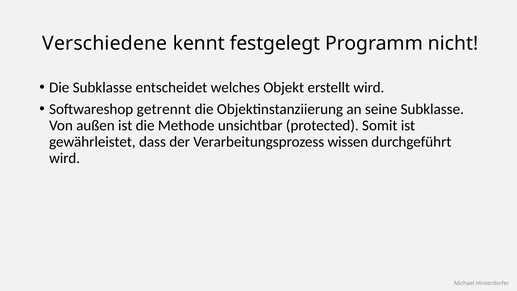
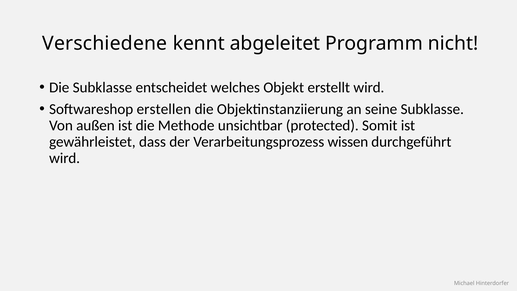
festgelegt: festgelegt -> abgeleitet (275, 43)
getrennt: getrennt -> erstellen (164, 109)
